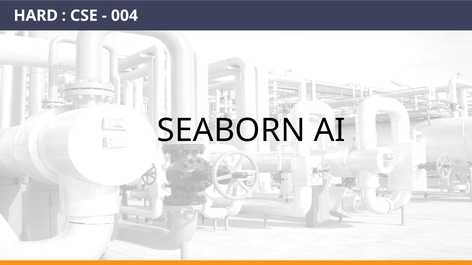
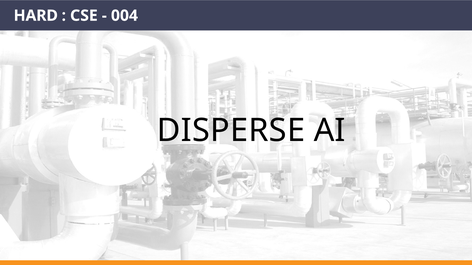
SEABORN: SEABORN -> DISPERSE (231, 131)
